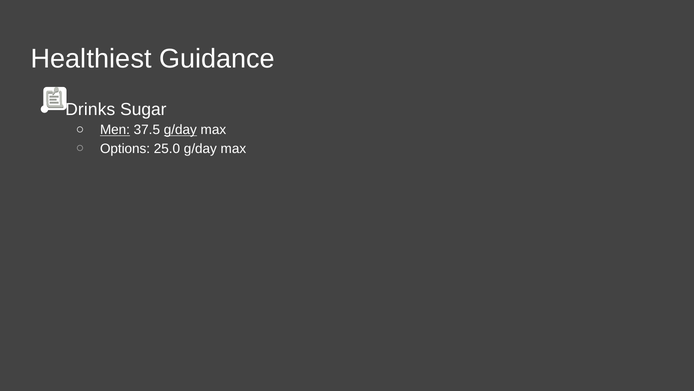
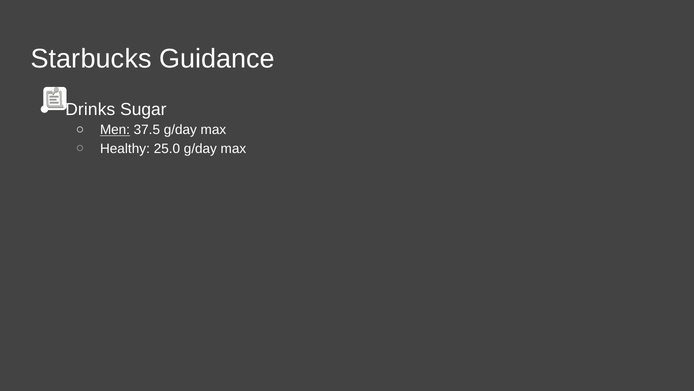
Healthiest: Healthiest -> Starbucks (91, 59)
g/day underline: present -> none (180, 130)
Options: Options -> Healthy (125, 148)
